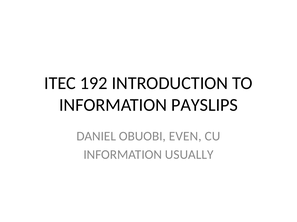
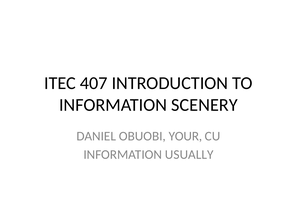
192: 192 -> 407 (94, 83)
PAYSLIPS: PAYSLIPS -> SCENERY (204, 105)
EVEN: EVEN -> YOUR (185, 137)
